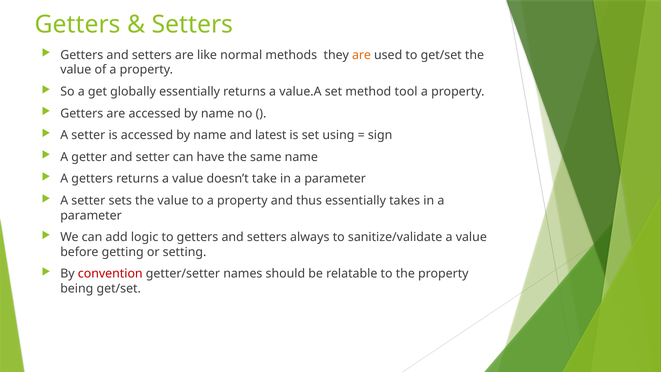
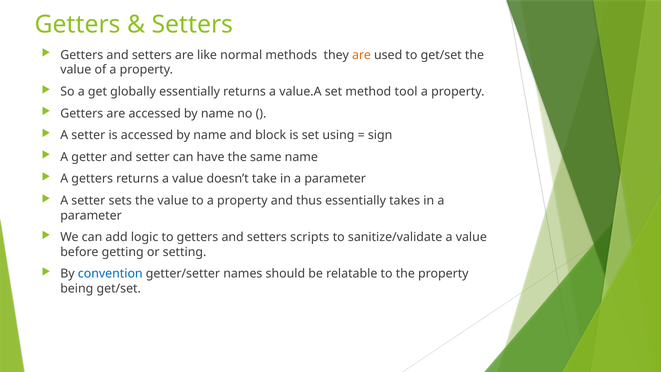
latest: latest -> block (271, 135)
always: always -> scripts (310, 237)
convention colour: red -> blue (110, 274)
